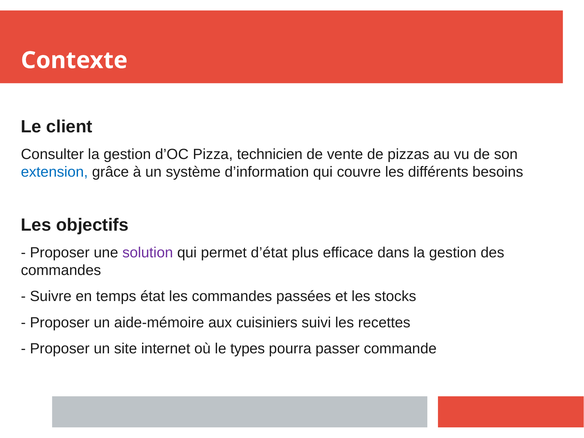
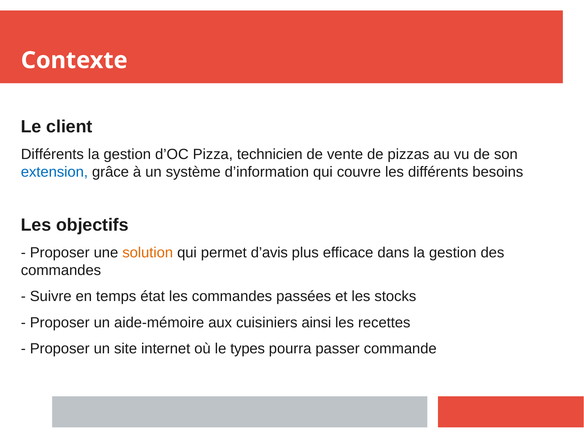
Consulter: Consulter -> Différents (52, 154)
solution colour: purple -> orange (148, 253)
d’état: d’état -> d’avis (269, 253)
suivi: suivi -> ainsi (316, 322)
